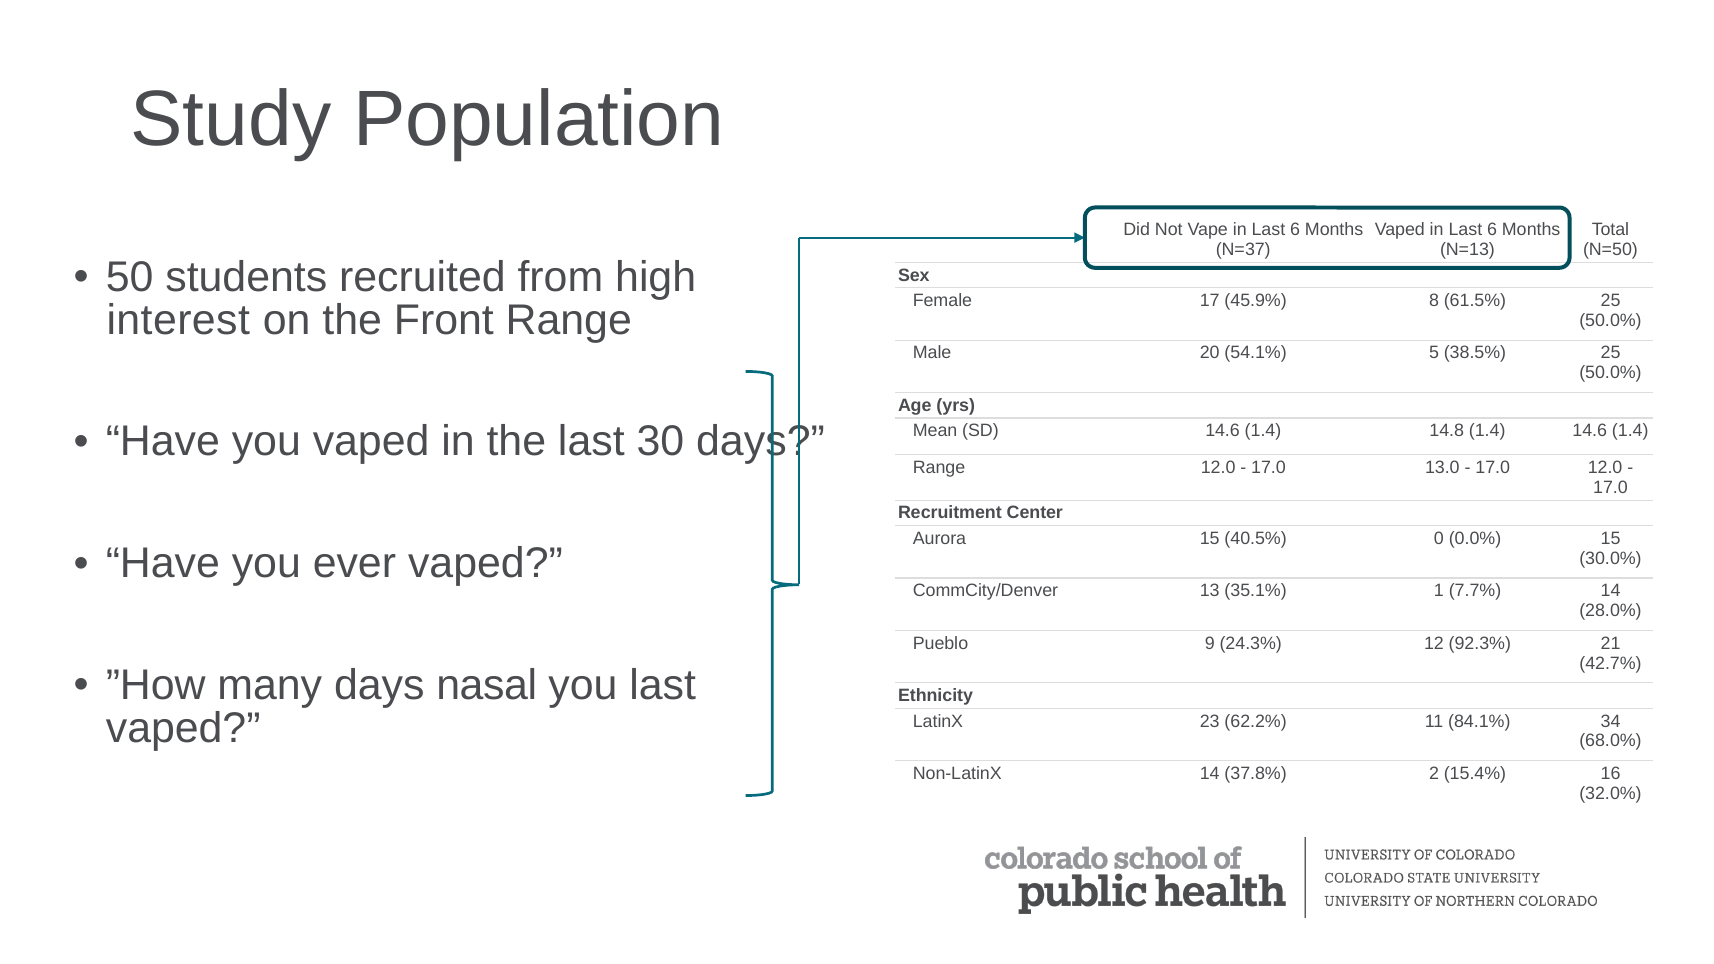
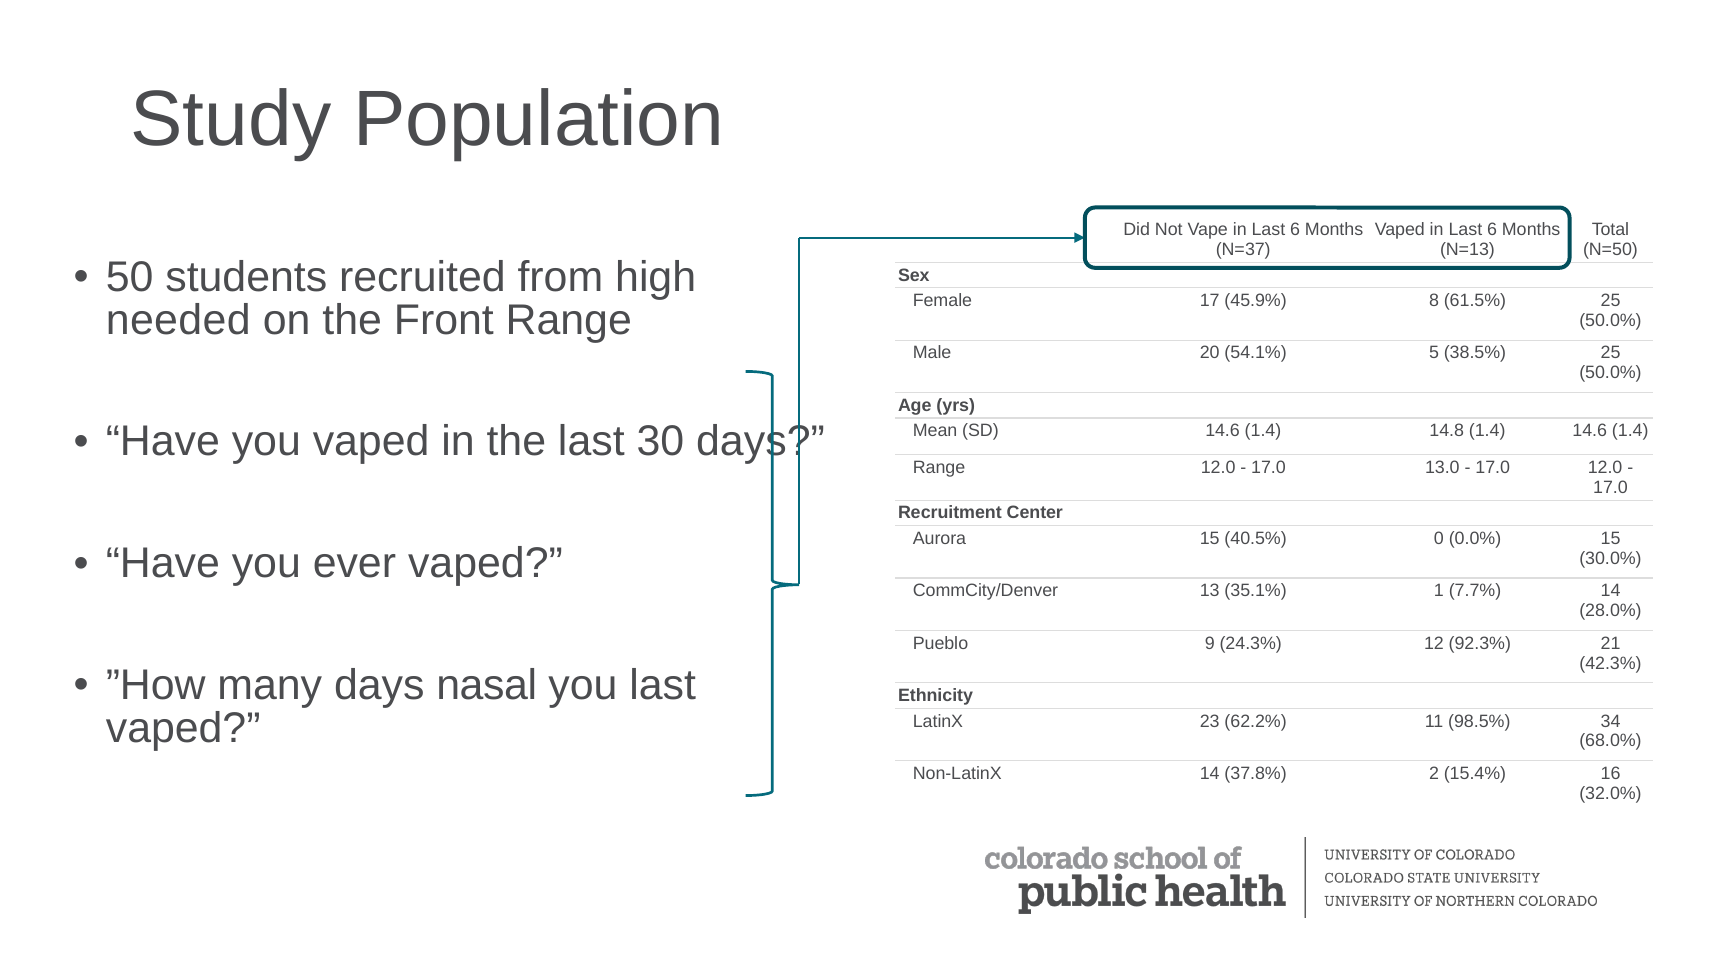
interest: interest -> needed (178, 320)
42.7%: 42.7% -> 42.3% (1611, 663)
84.1%: 84.1% -> 98.5% (1479, 721)
